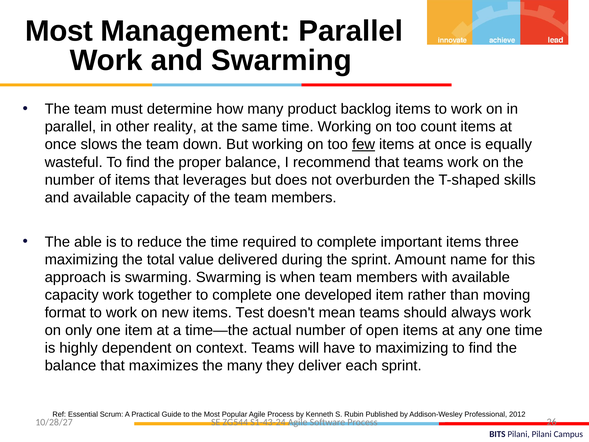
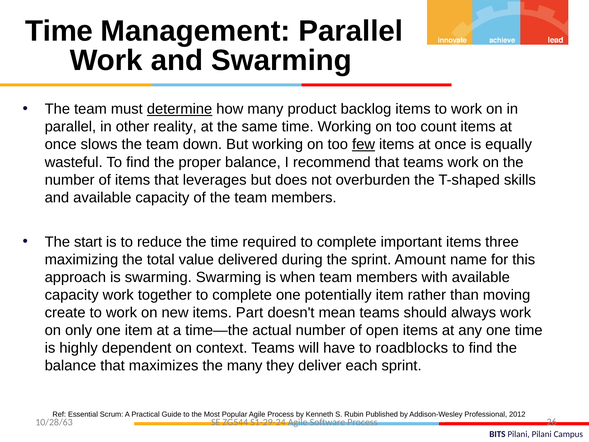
Most: Most -> Time (59, 31)
determine underline: none -> present (180, 109)
able: able -> start (88, 242)
developed: developed -> potentially (338, 295)
format: format -> create (65, 312)
Test: Test -> Part (250, 312)
to maximizing: maximizing -> roadblocks (412, 348)
10/28/27: 10/28/27 -> 10/28/63 (54, 422)
S1-43-24: S1-43-24 -> S1-29-24 (268, 422)
